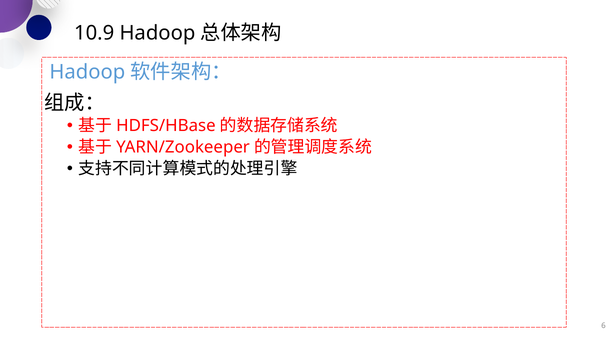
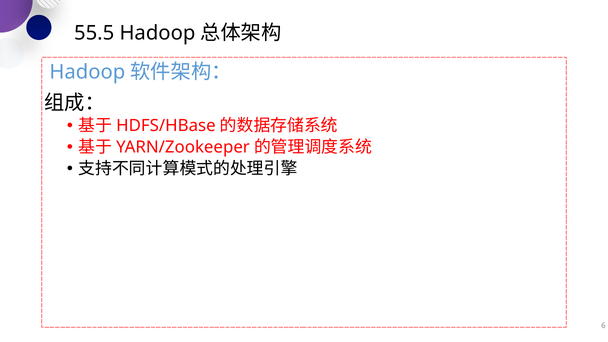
10.9: 10.9 -> 55.5 (94, 33)
